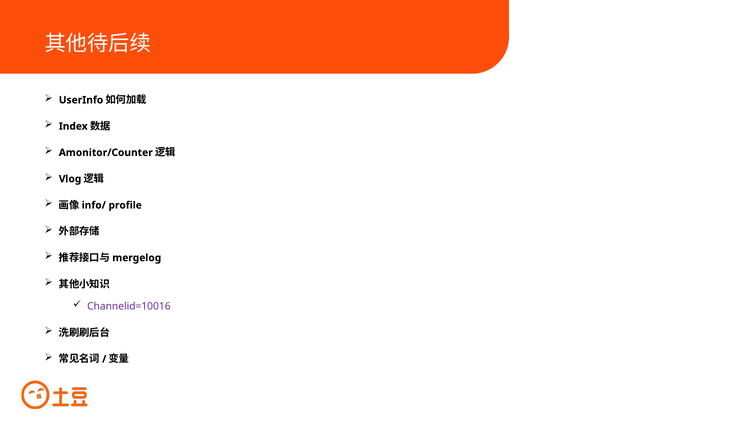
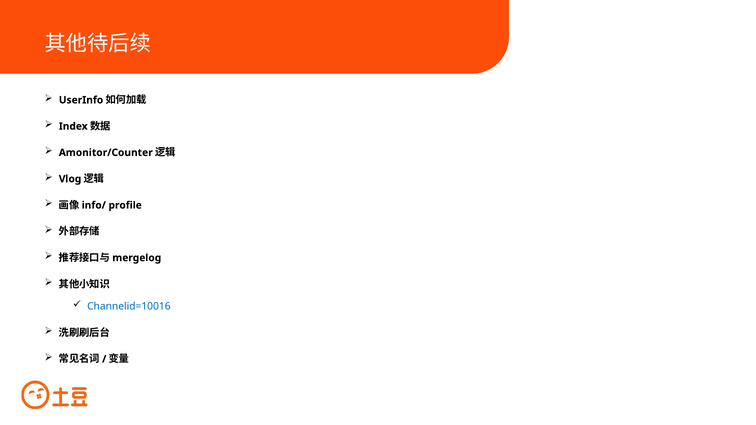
Channelid=10016 colour: purple -> blue (129, 307)
